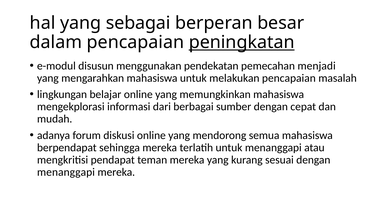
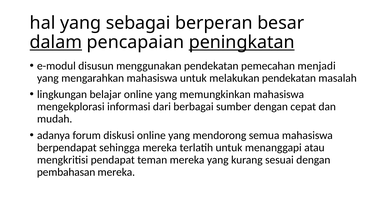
dalam underline: none -> present (56, 42)
melakukan pencapaian: pencapaian -> pendekatan (289, 78)
menanggapi: menanggapi -> pembahasan (66, 172)
